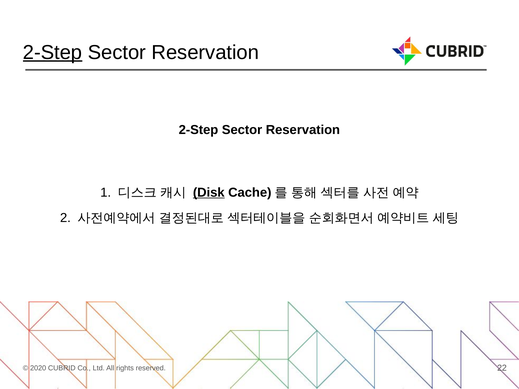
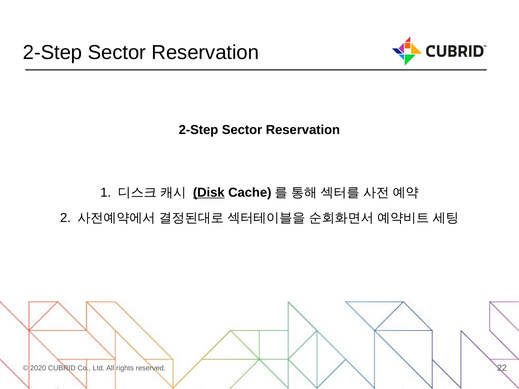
2-Step underline: present -> none (53, 52)
